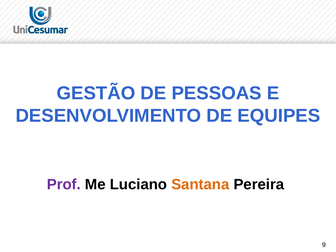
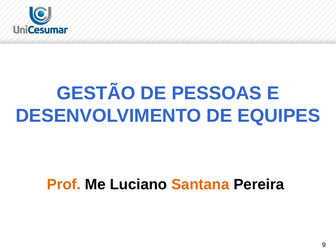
Prof colour: purple -> orange (64, 184)
